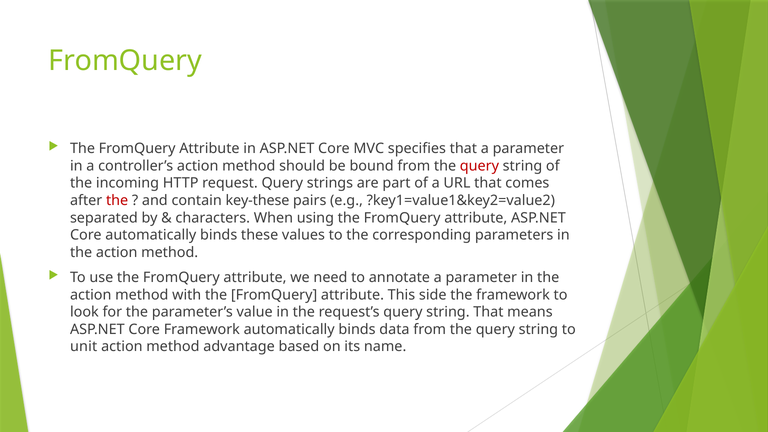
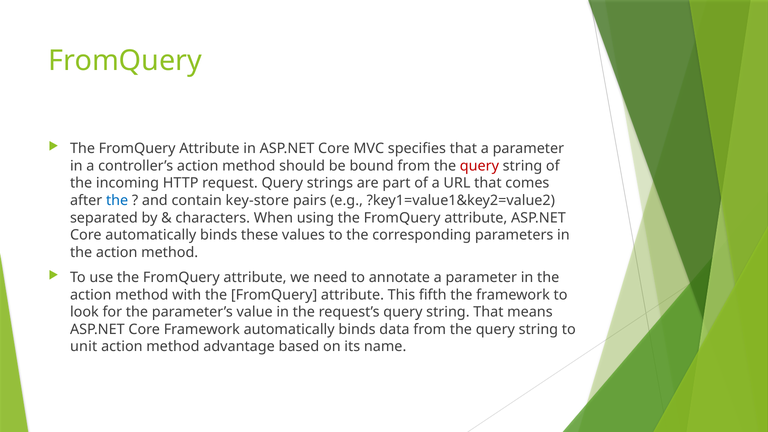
the colour: red -> blue (117, 200)
key-these: key-these -> key-store (257, 200)
side: side -> fifth (433, 295)
